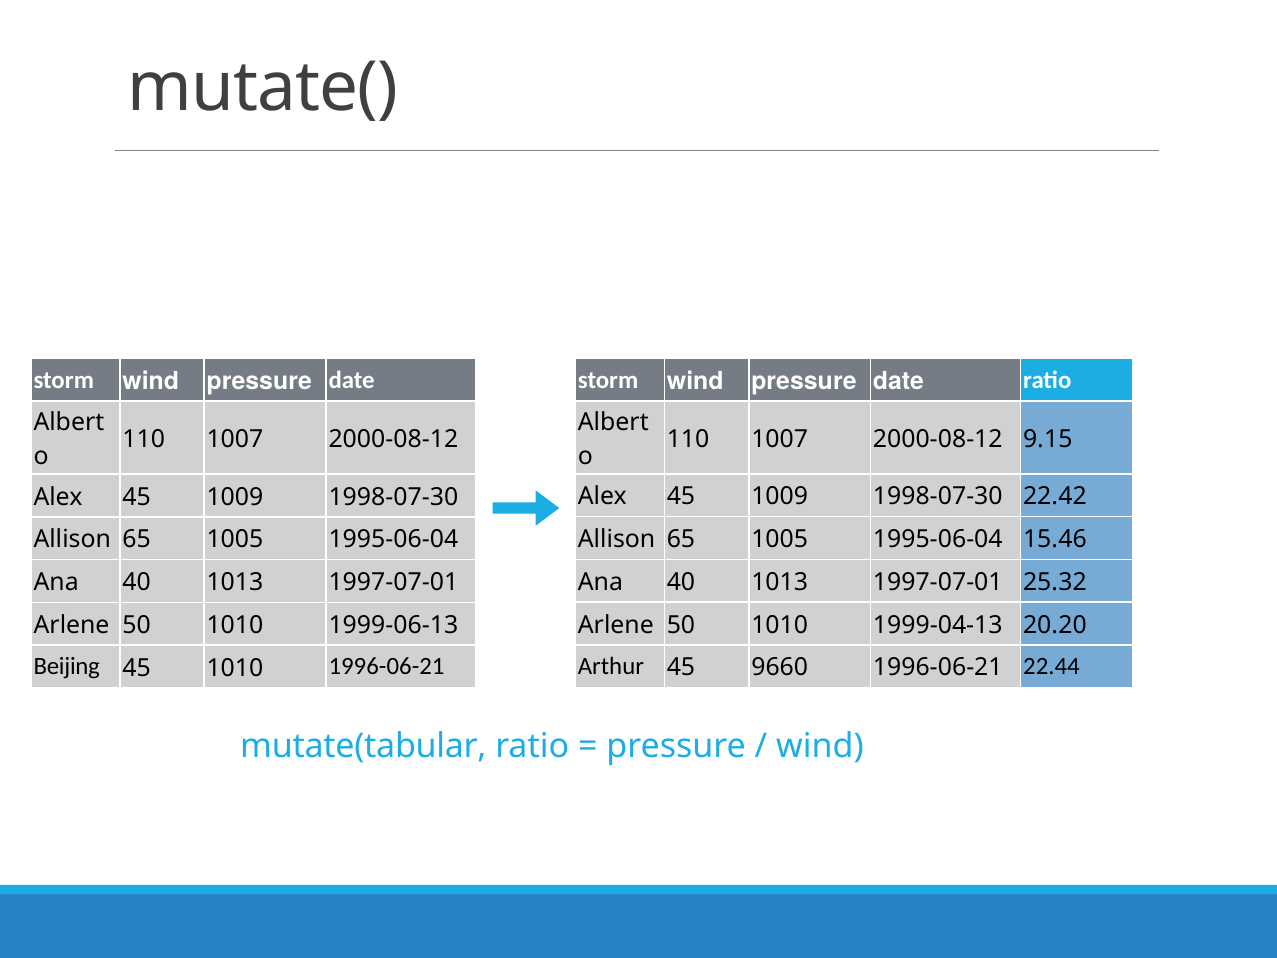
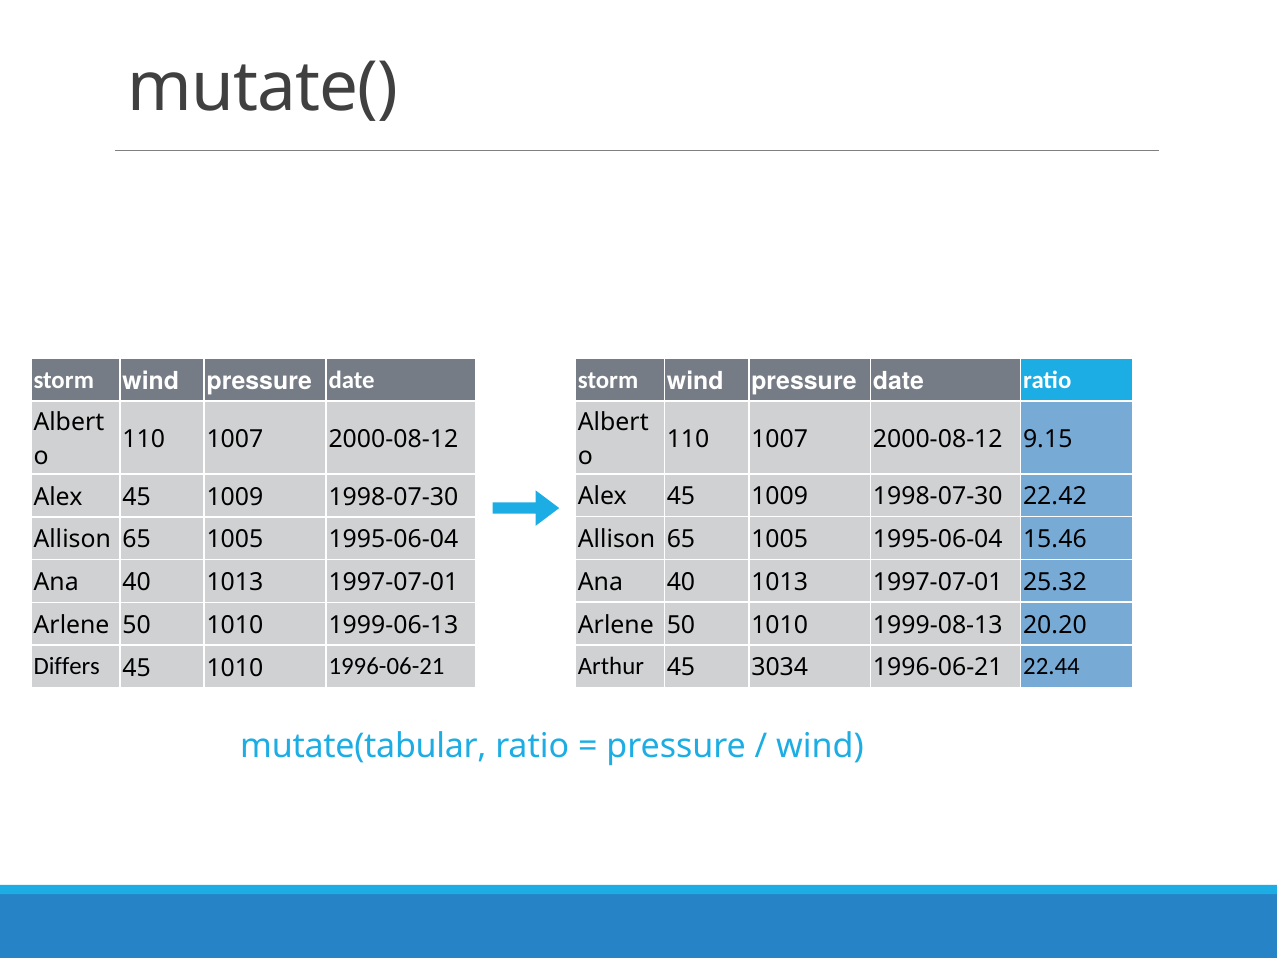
1999-04-13: 1999-04-13 -> 1999-08-13 (938, 625)
9660: 9660 -> 3034 (780, 668)
Beijing: Beijing -> Differs (67, 667)
